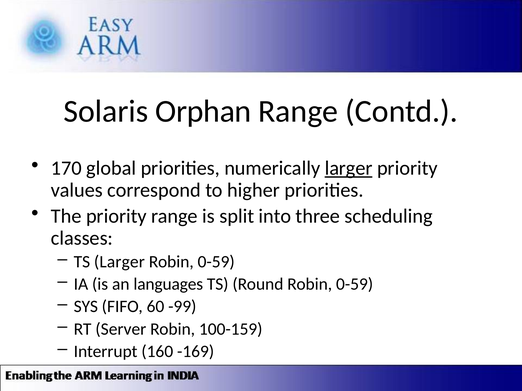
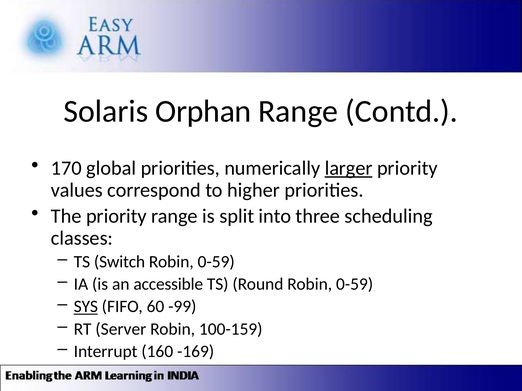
TS Larger: Larger -> Switch (120, 262)
languages: languages -> accessible (168, 285)
SYS underline: none -> present (86, 307)
